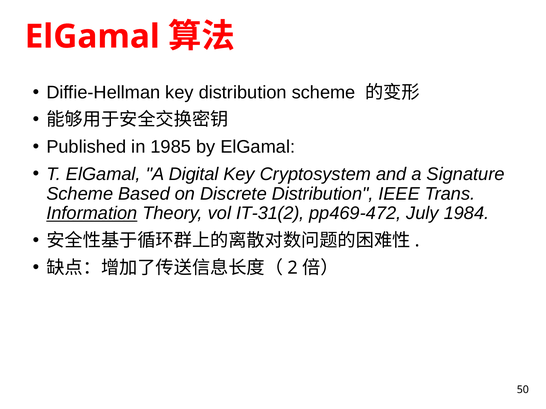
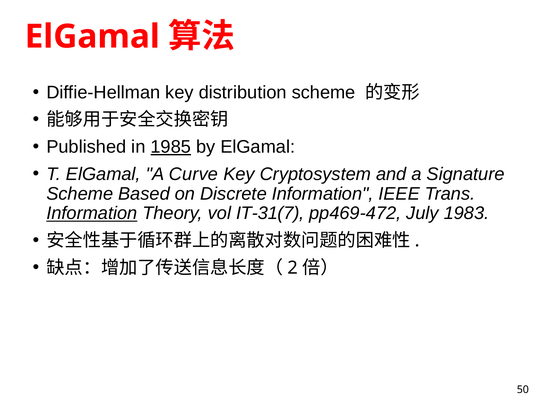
1985 underline: none -> present (171, 147)
Digital: Digital -> Curve (193, 174)
Discrete Distribution: Distribution -> Information (323, 194)
IT-31(2: IT-31(2 -> IT-31(7 (270, 214)
1984: 1984 -> 1983 (466, 214)
